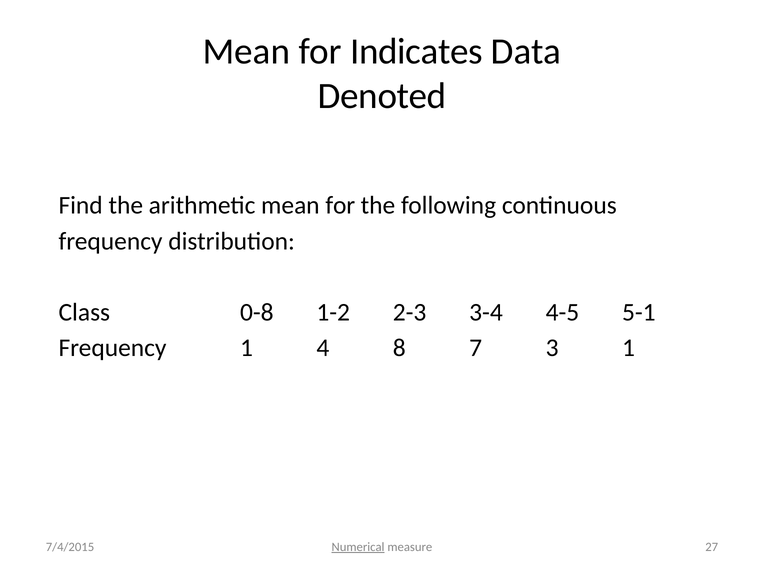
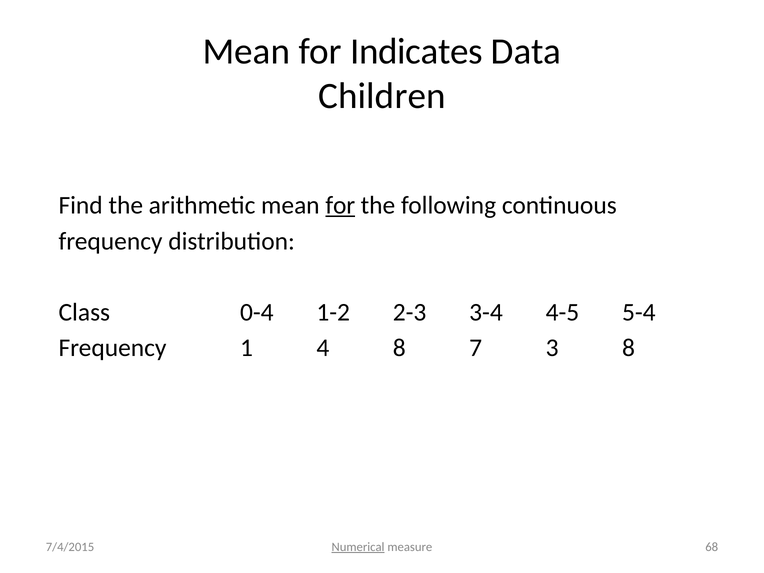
Denoted: Denoted -> Children (382, 96)
for underline: none -> present (340, 206)
0-8: 0-8 -> 0-4 (257, 312)
5-1: 5-1 -> 5-4 (639, 312)
3 1: 1 -> 8 (628, 348)
27: 27 -> 68 (712, 547)
